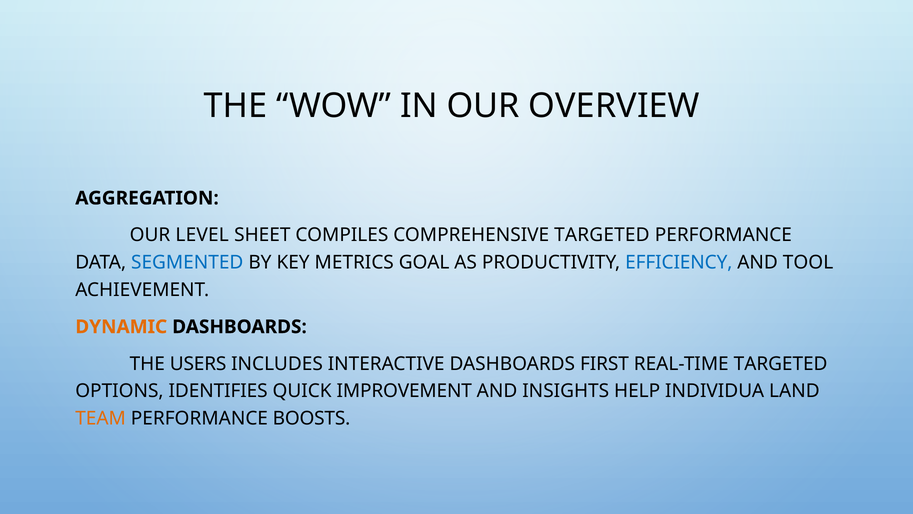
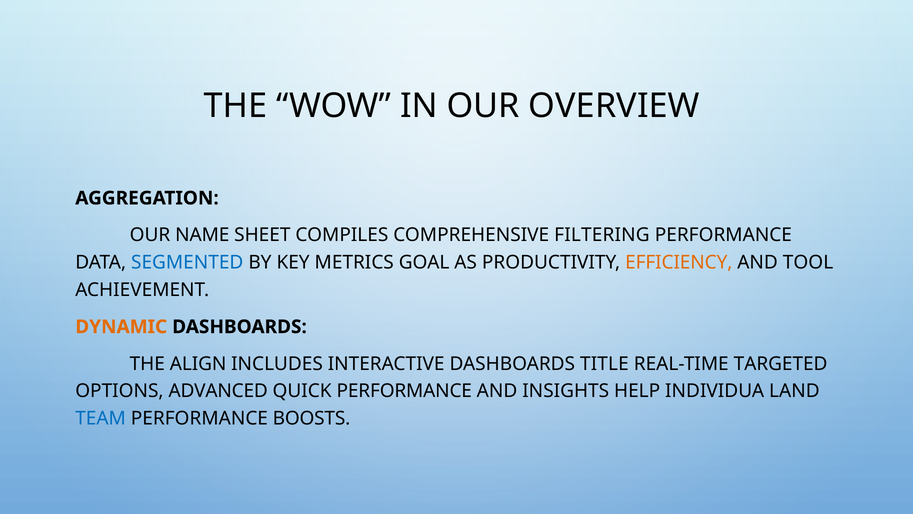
LEVEL: LEVEL -> NAME (202, 235)
COMPREHENSIVE TARGETED: TARGETED -> FILTERING (602, 235)
EFFICIENCY colour: blue -> orange (679, 262)
USERS: USERS -> ALIGN (198, 363)
FIRST: FIRST -> TITLE (604, 363)
IDENTIFIES: IDENTIFIES -> ADVANCED (218, 391)
QUICK IMPROVEMENT: IMPROVEMENT -> PERFORMANCE (404, 391)
TEAM colour: orange -> blue (101, 418)
